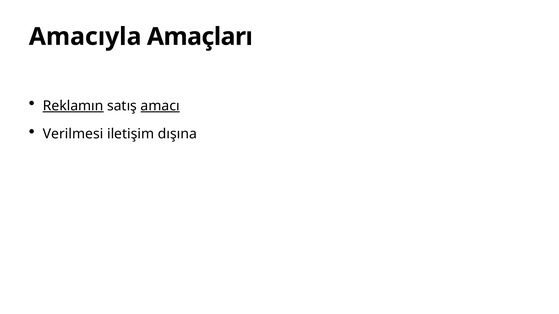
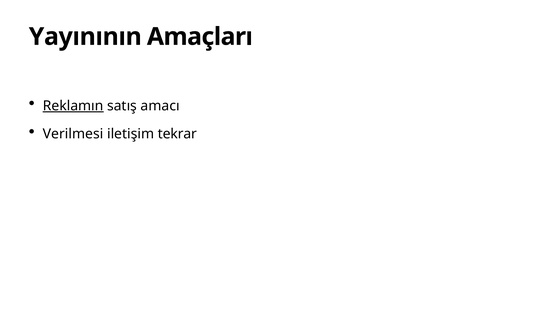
Amacıyla: Amacıyla -> Yayınının (85, 37)
amacı underline: present -> none (160, 106)
dışına: dışına -> tekrar (177, 134)
